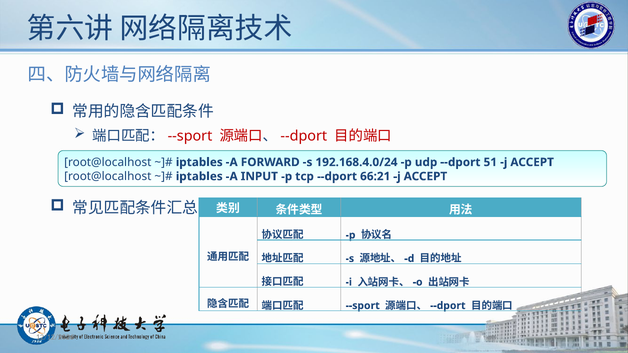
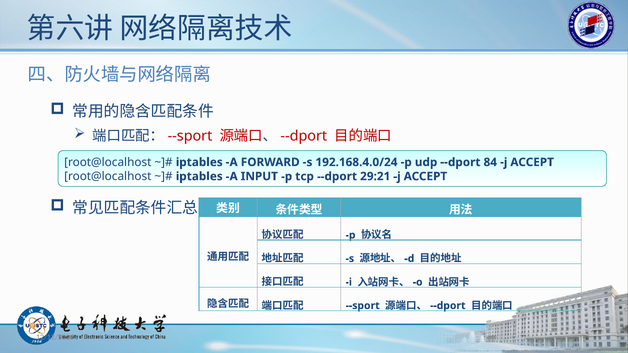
51: 51 -> 84 (490, 162)
66:21: 66:21 -> 29:21 (375, 176)
